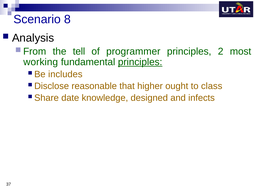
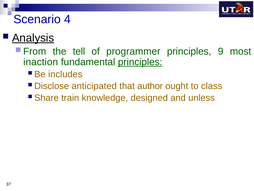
8: 8 -> 4 (67, 19)
Analysis underline: none -> present (33, 38)
2: 2 -> 9 (221, 51)
working: working -> inaction (41, 62)
reasonable: reasonable -> anticipated (94, 86)
higher: higher -> author (150, 86)
date: date -> train (70, 98)
infects: infects -> unless (202, 98)
